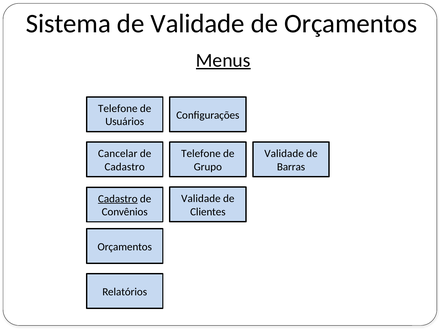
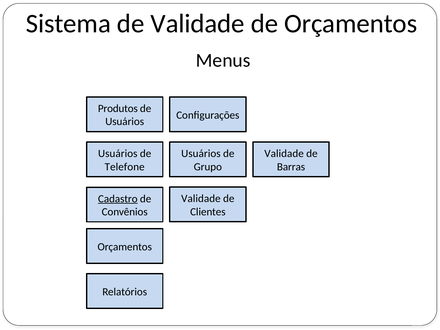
Menus underline: present -> none (223, 60)
Telefone: Telefone -> Produtos (118, 108)
Cancelar: Cancelar -> Usuários (118, 154)
Telefone: Telefone -> Usuários (201, 154)
Cadastro: Cadastro -> Telefone (125, 167)
